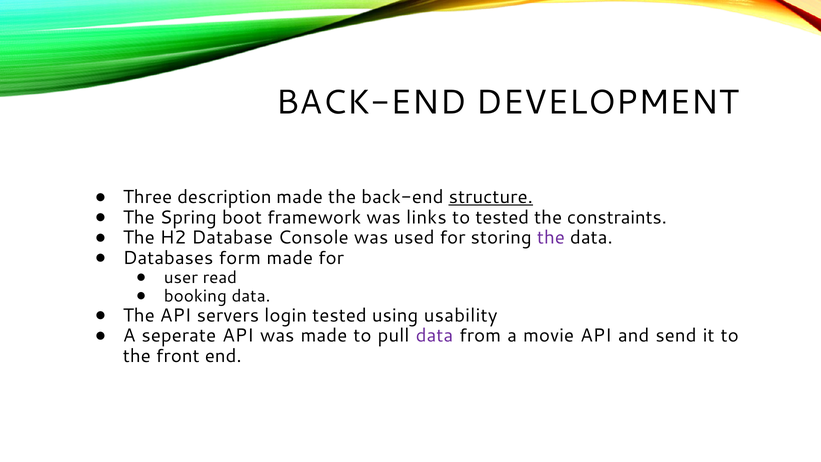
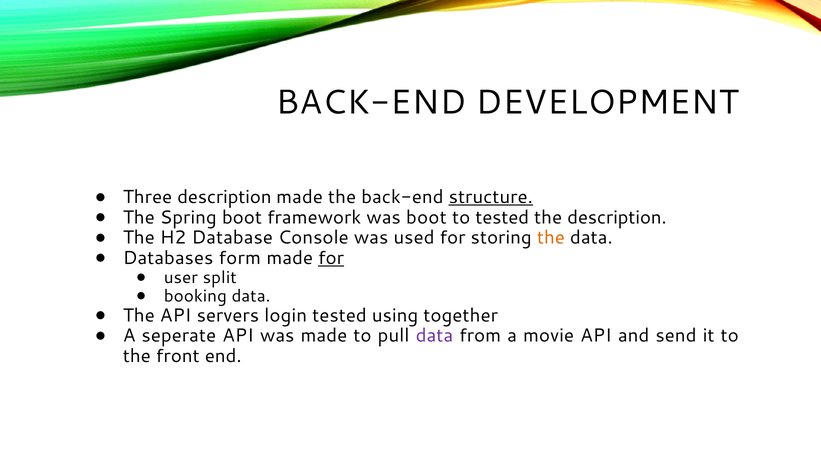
was links: links -> boot (426, 217)
the constraints: constraints -> description (617, 217)
the colour: purple -> orange (551, 238)
for underline: none -> present (331, 258)
read: read -> split (220, 277)
usability: usability -> together (461, 315)
